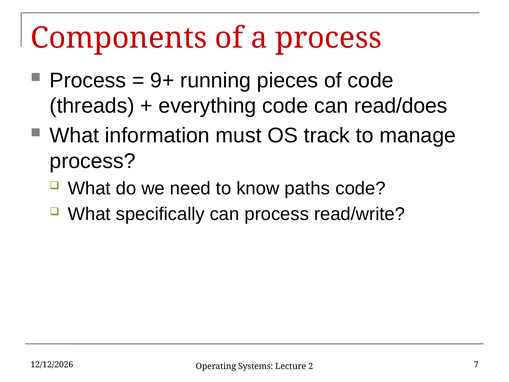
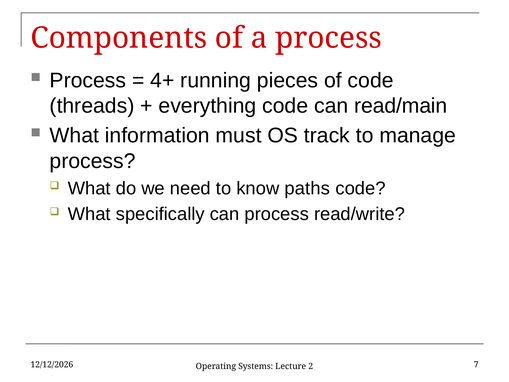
9+: 9+ -> 4+ (162, 80)
read/does: read/does -> read/main (401, 106)
